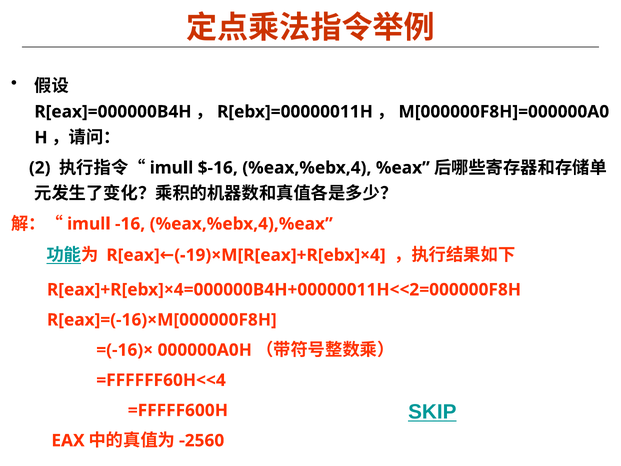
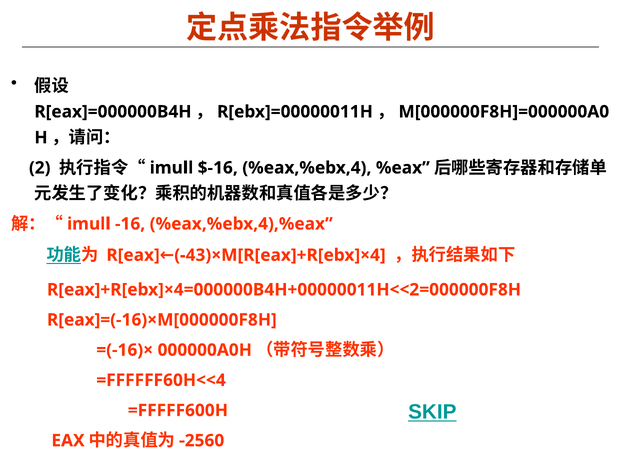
-19: -19 -> -43 (193, 255)
